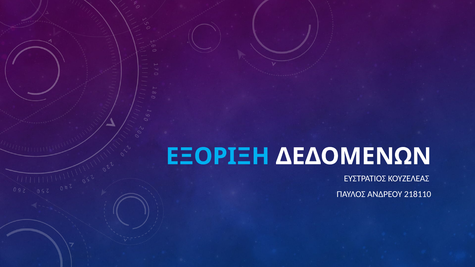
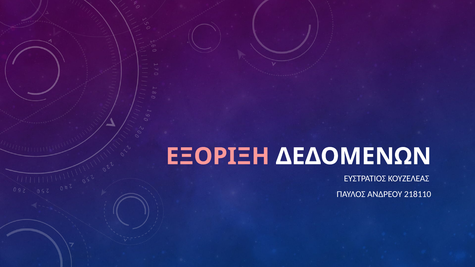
ΕΞΟΡΙΞΗ colour: light blue -> pink (218, 156)
